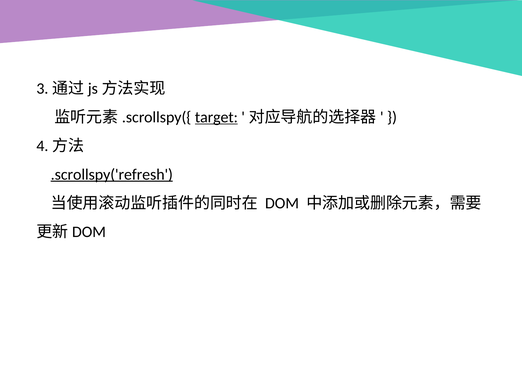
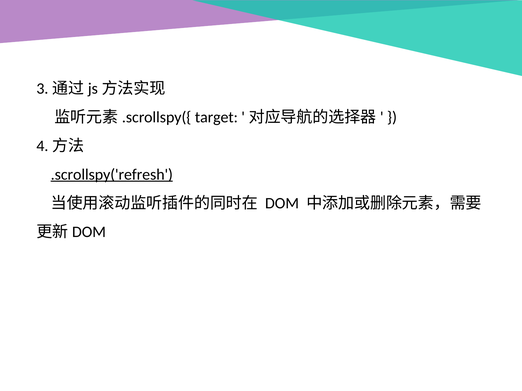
target underline: present -> none (216, 117)
